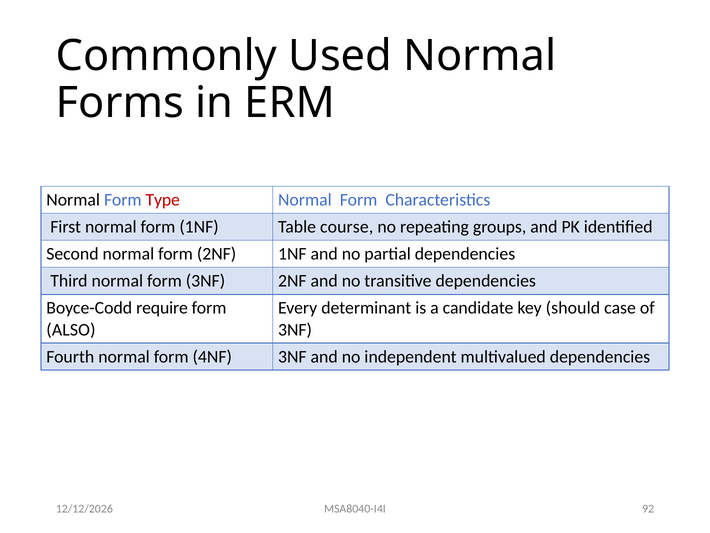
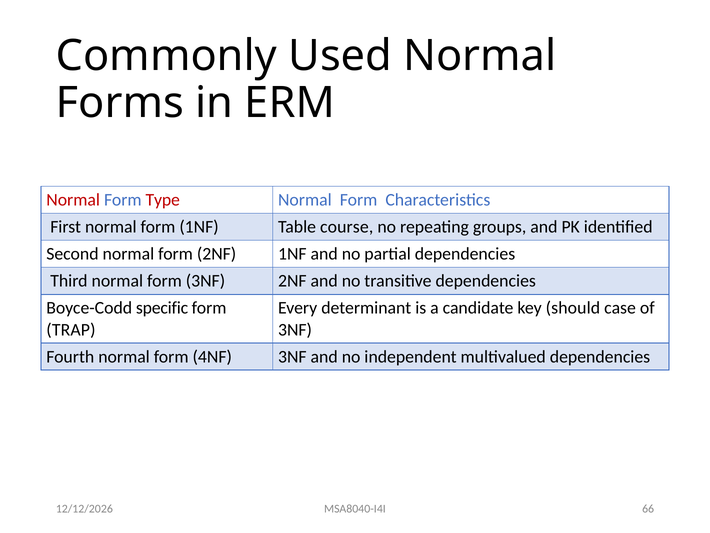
Normal colour: black -> red (73, 200)
require: require -> specific (162, 308)
ALSO: ALSO -> TRAP (71, 329)
92: 92 -> 66 (648, 508)
